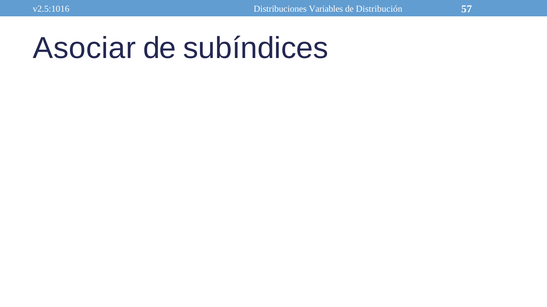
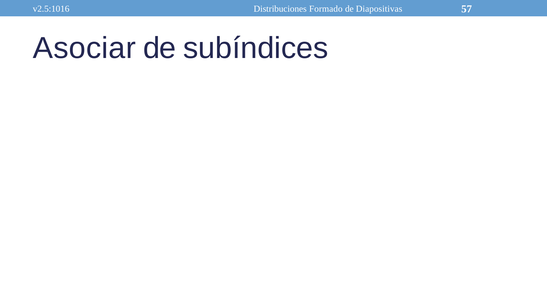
Variables: Variables -> Formado (326, 9)
Distribución: Distribución -> Diapositivas (379, 9)
